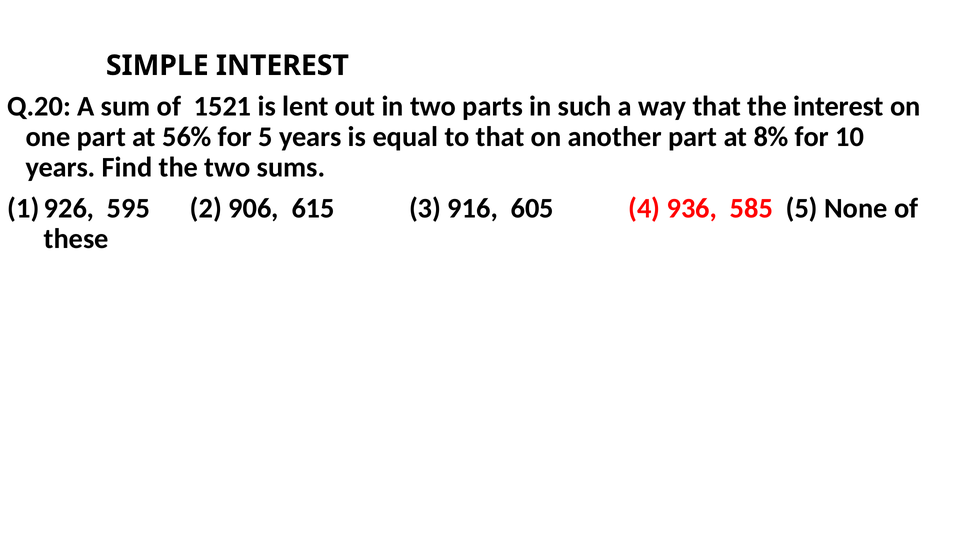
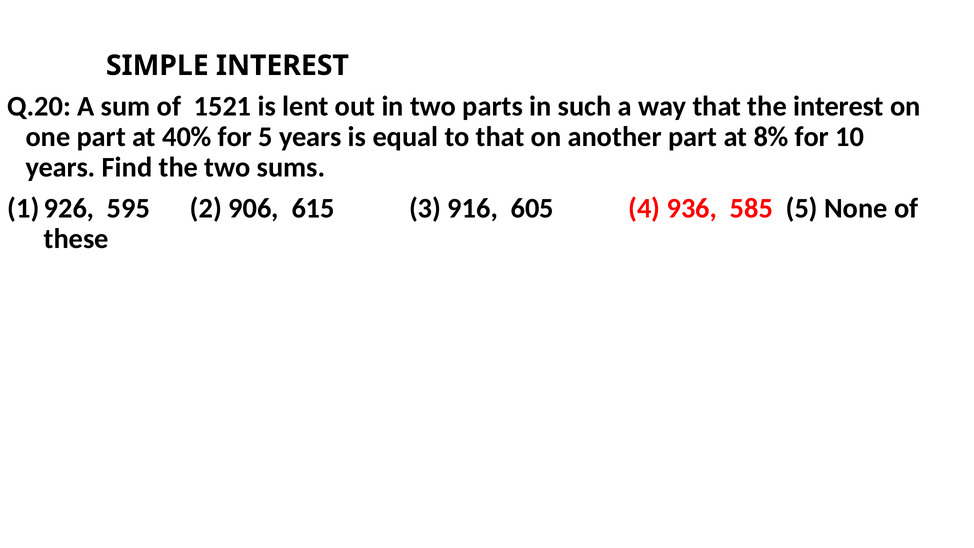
56%: 56% -> 40% (187, 137)
